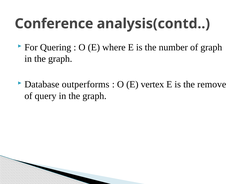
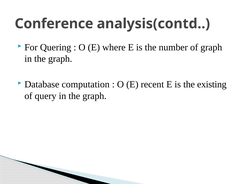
outperforms: outperforms -> computation (86, 84)
vertex: vertex -> recent (152, 84)
remove: remove -> existing (212, 84)
